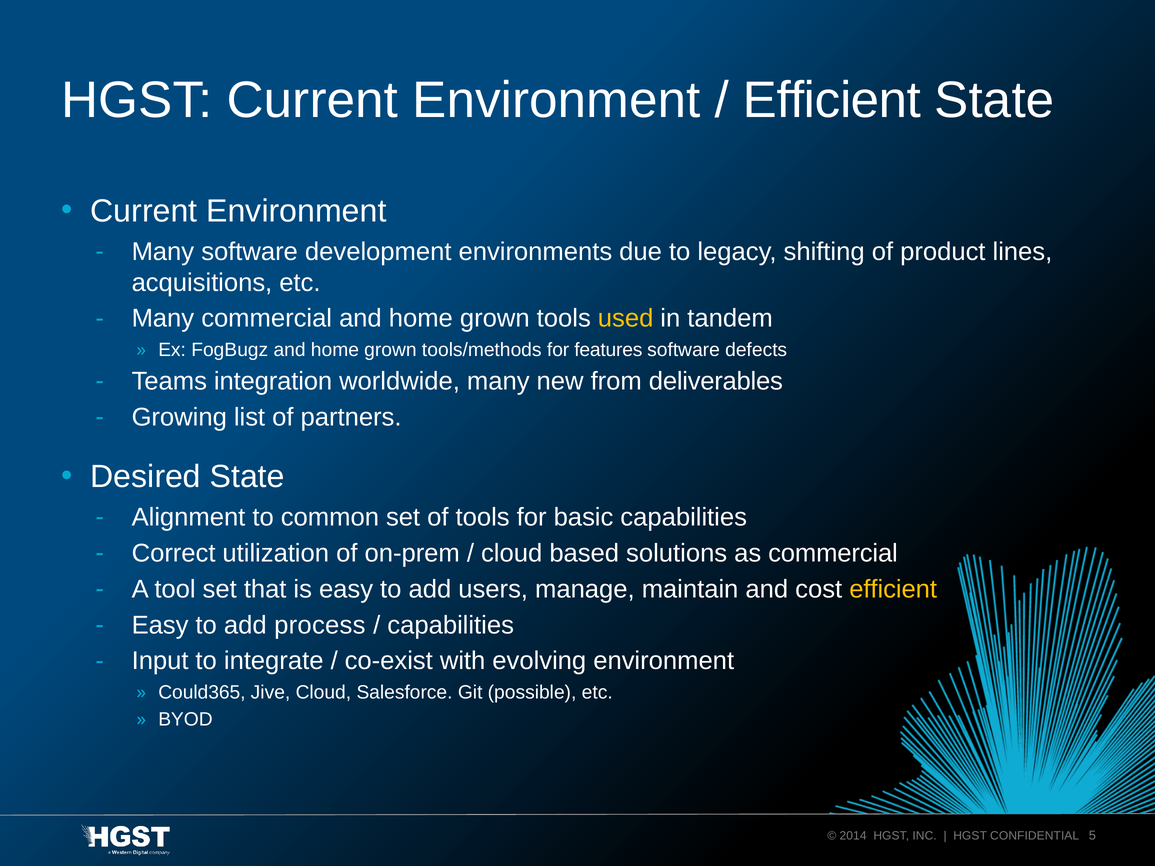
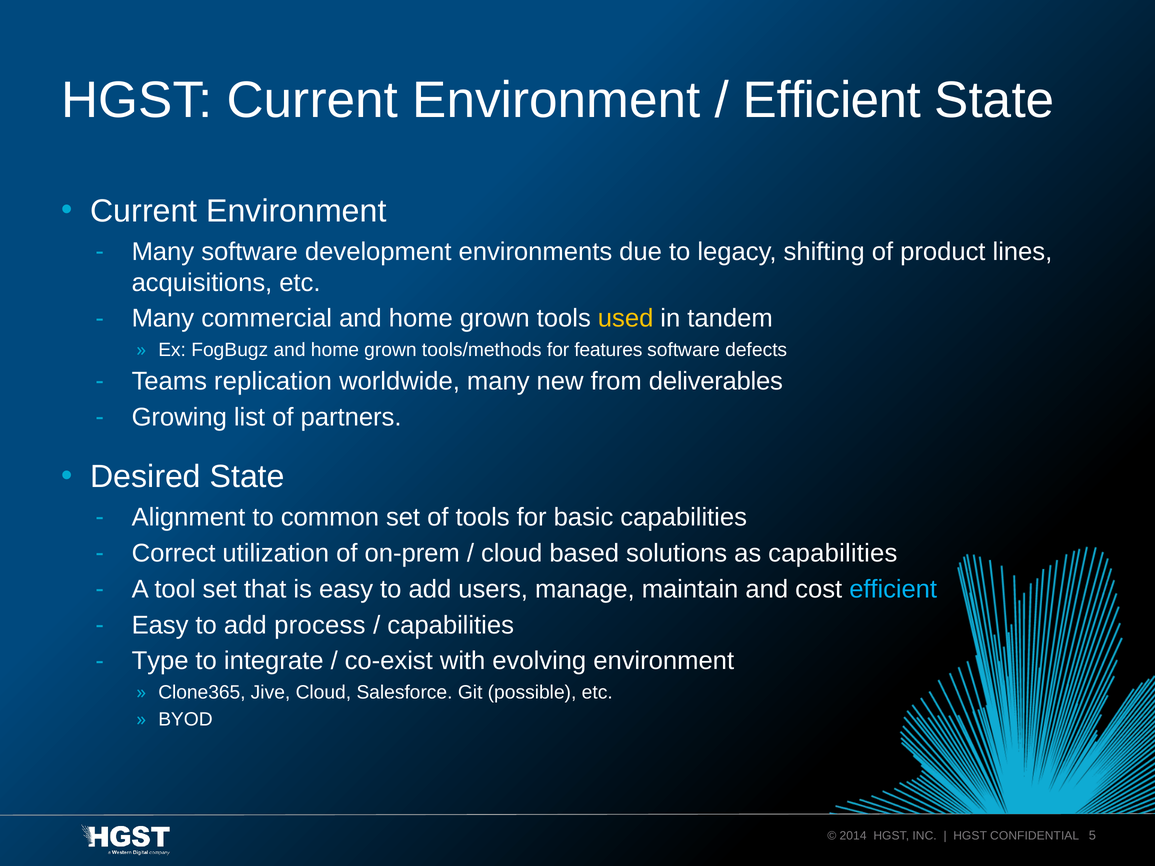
integration: integration -> replication (273, 381)
as commercial: commercial -> capabilities (833, 553)
efficient colour: yellow -> light blue (893, 589)
Input: Input -> Type (160, 661)
Could365: Could365 -> Clone365 (202, 693)
